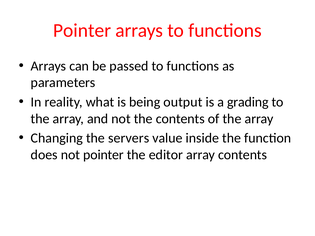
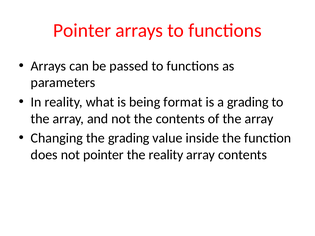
output: output -> format (183, 102)
the servers: servers -> grading (129, 138)
the editor: editor -> reality (166, 155)
